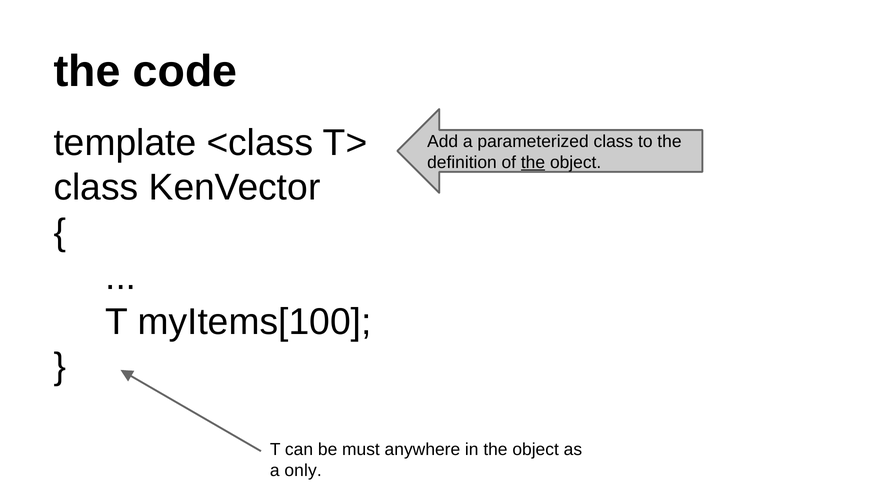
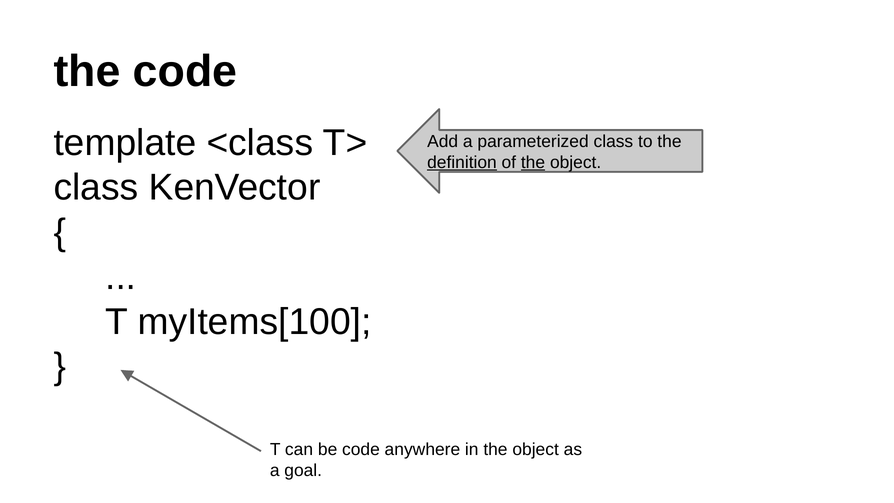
definition underline: none -> present (462, 163)
be must: must -> code (361, 449)
only: only -> goal (303, 470)
